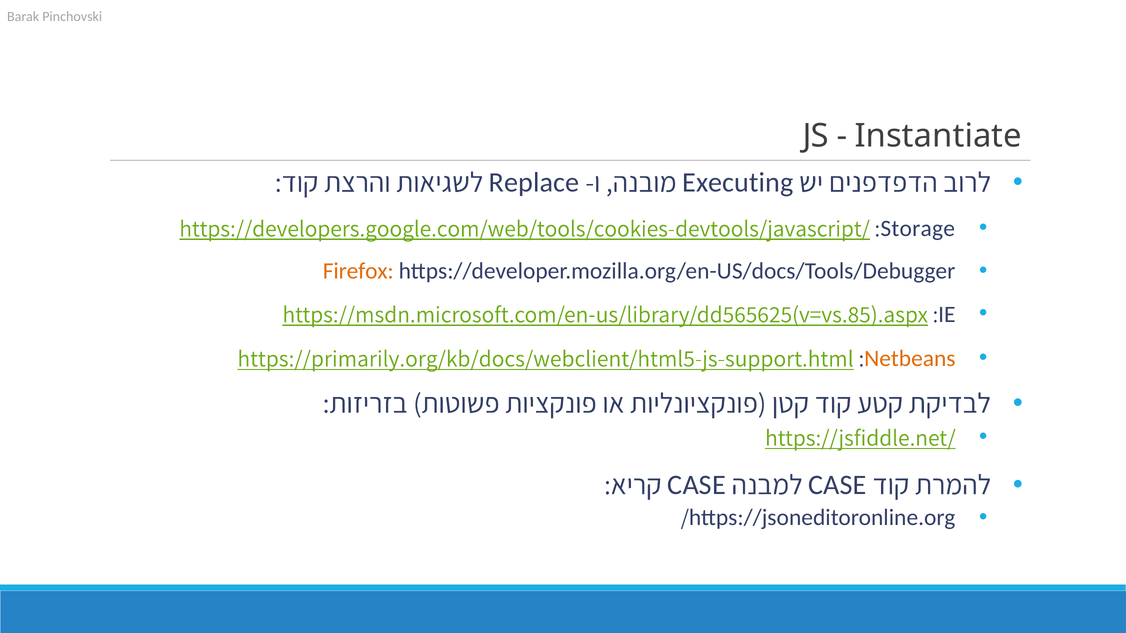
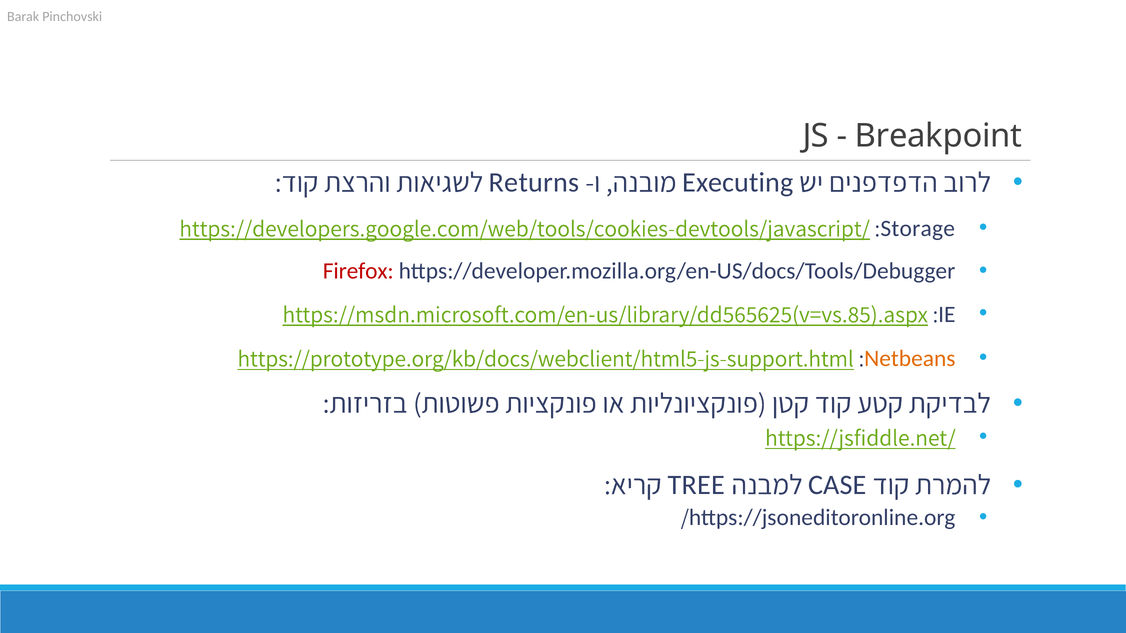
Instantiate: Instantiate -> Breakpoint (938, 136)
Replace: Replace -> Returns (534, 183)
Firefox colour: orange -> red (358, 271)
https://primarily.org/kb/docs/webclient/html5-js-support.html: https://primarily.org/kb/docs/webclient/html5-js-support.html -> https://prototype.org/kb/docs/webclient/html5-js-support.html (546, 359)
CASE: CASE -> TREE (697, 485)
